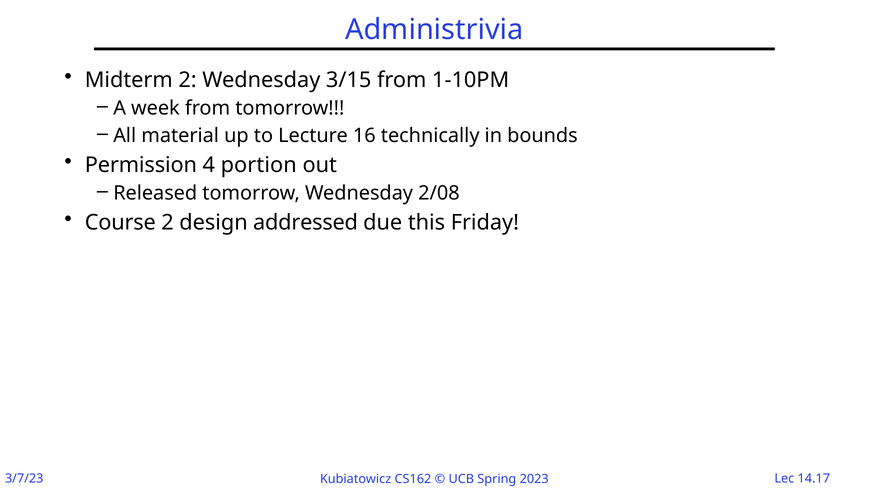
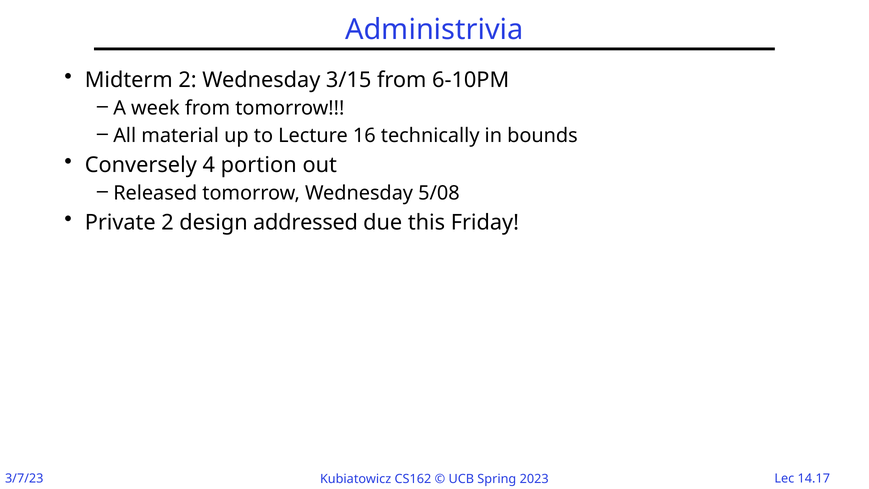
1-10PM: 1-10PM -> 6-10PM (471, 80)
Permission: Permission -> Conversely (141, 165)
2/08: 2/08 -> 5/08 (439, 193)
Course: Course -> Private (120, 222)
